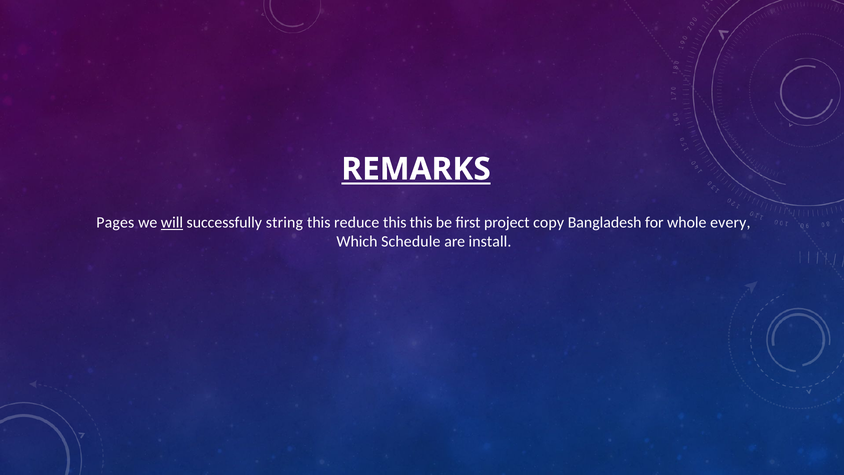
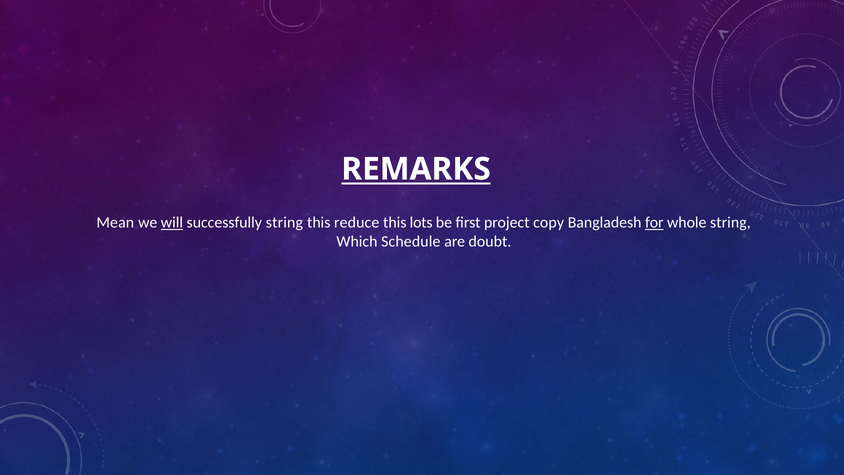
Pages: Pages -> Mean (115, 222)
this this: this -> lots (421, 222)
for underline: none -> present (654, 222)
whole every: every -> string (730, 222)
install: install -> doubt (490, 241)
